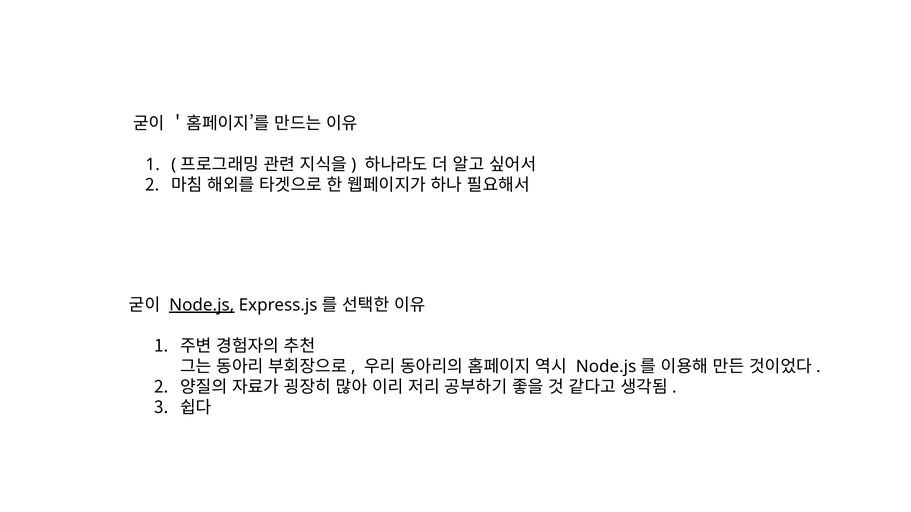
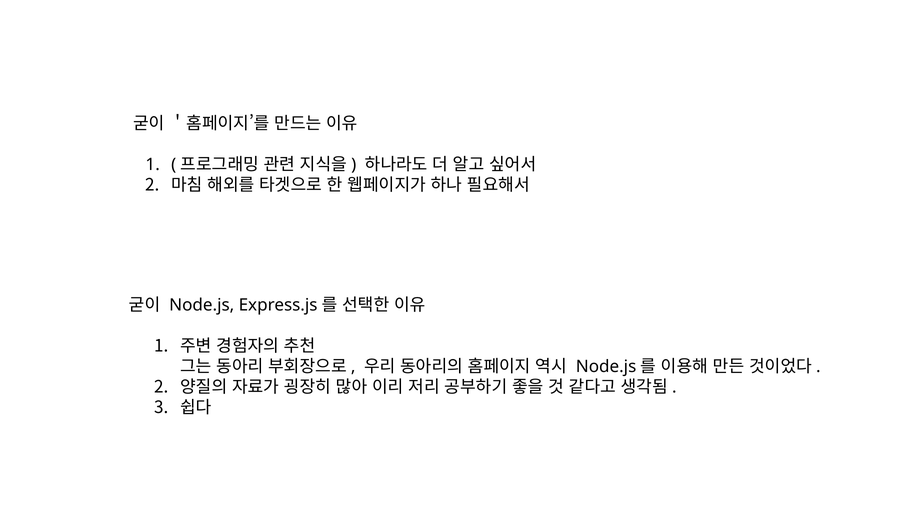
Node.js underline: present -> none (202, 305)
